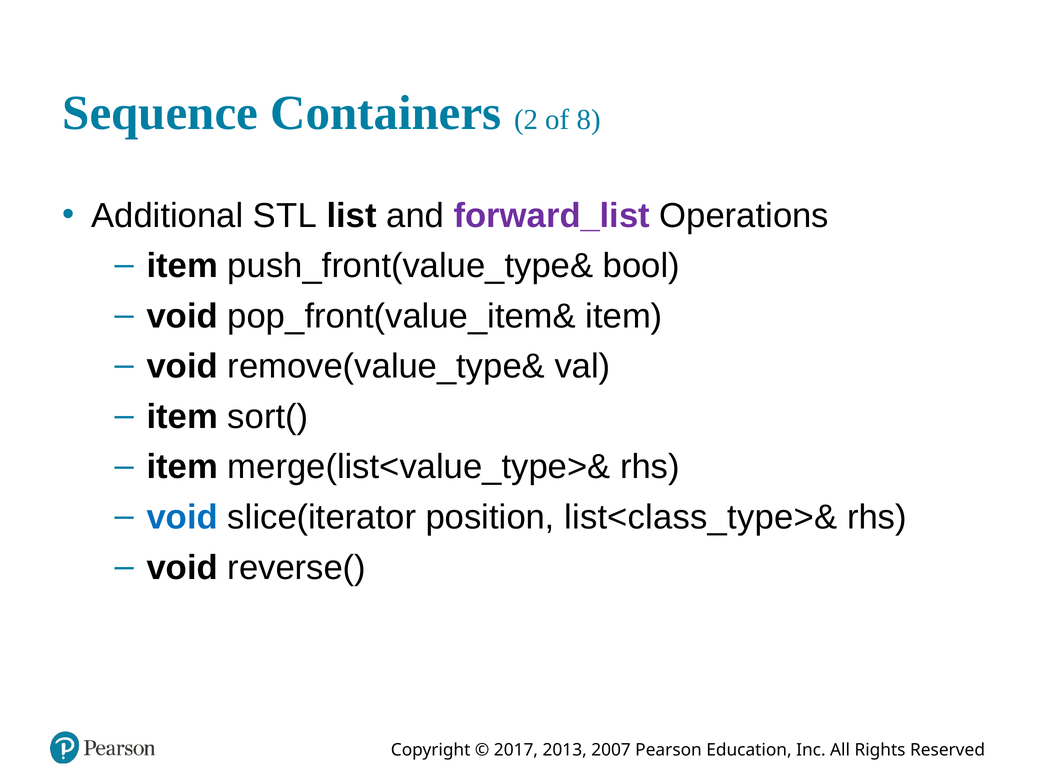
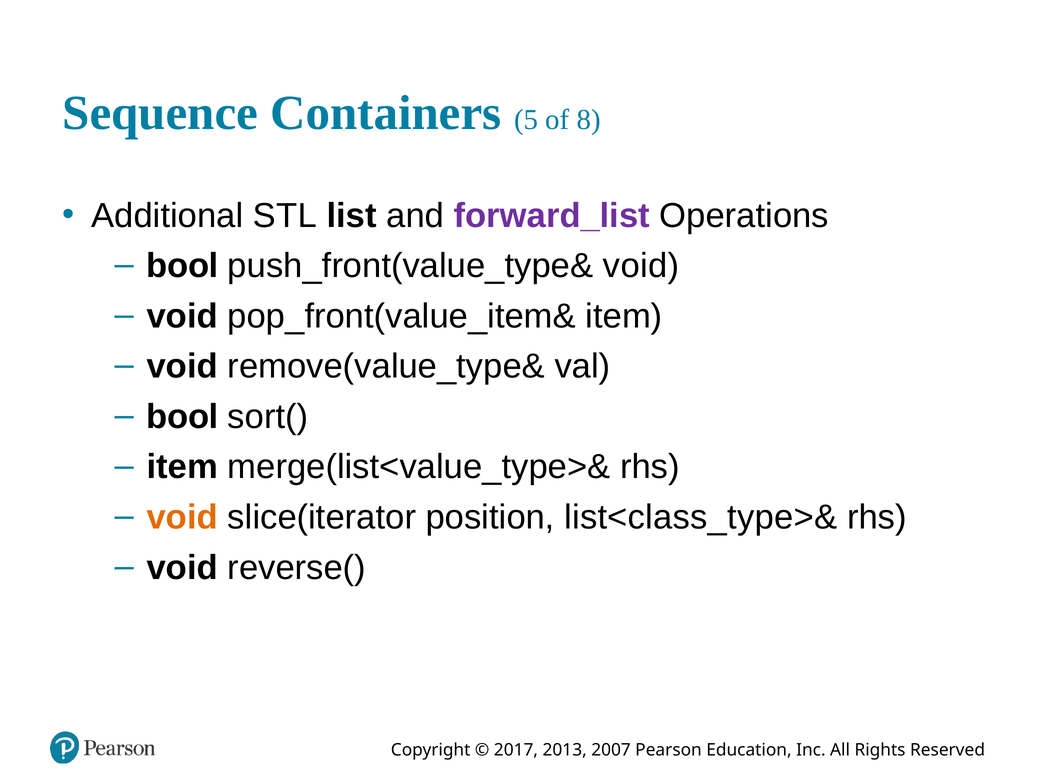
2: 2 -> 5 (526, 119)
item: item -> bool (182, 266)
push_front(value_type& bool: bool -> void (641, 266)
item: item -> bool (182, 416)
void colour: blue -> orange (182, 517)
